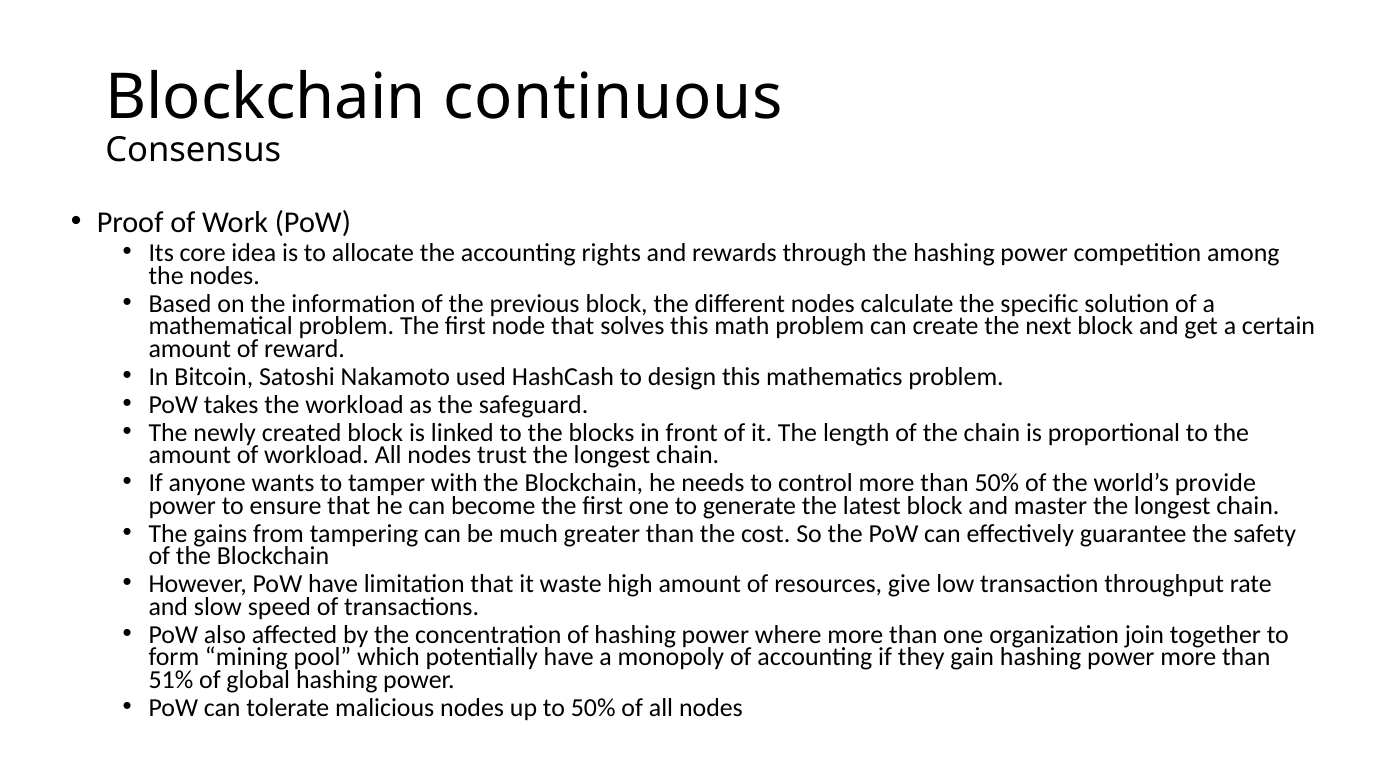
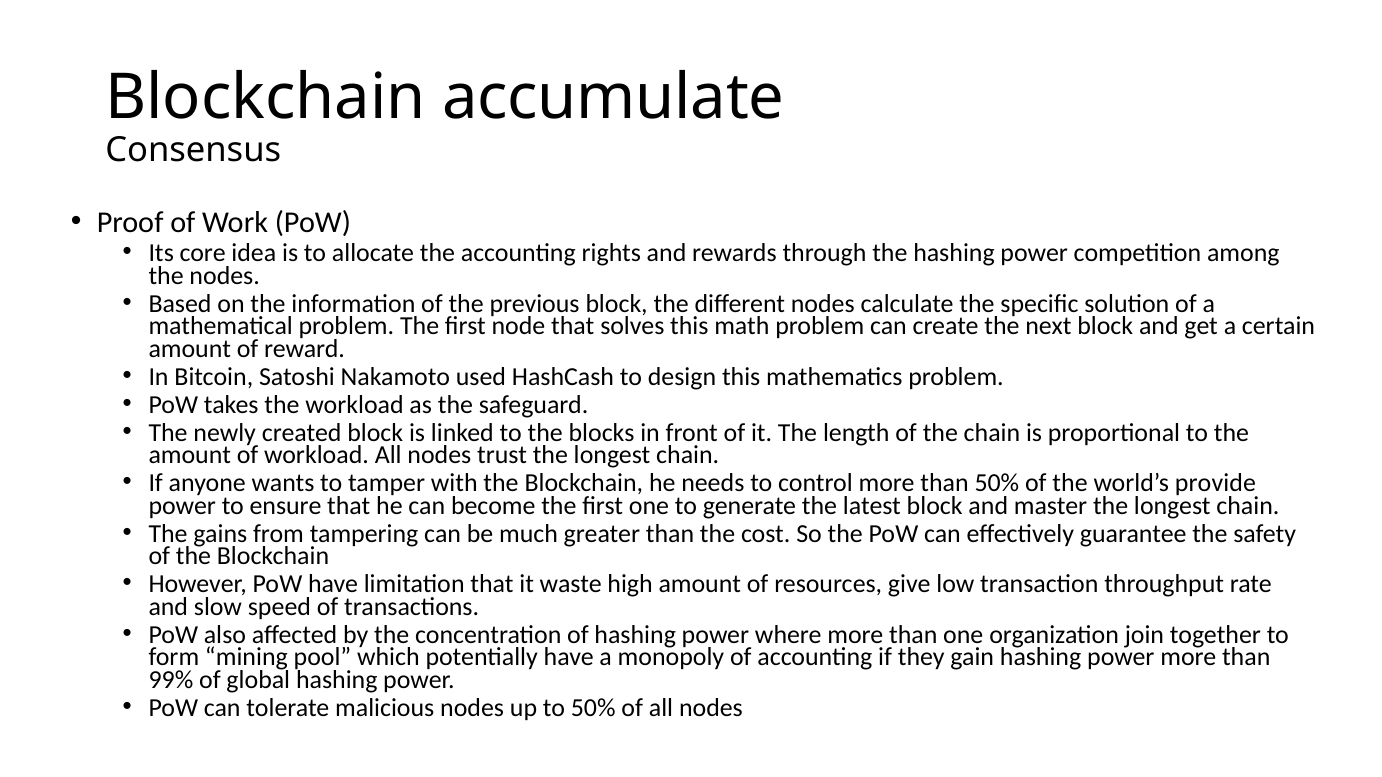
continuous: continuous -> accumulate (613, 97)
51%: 51% -> 99% (171, 680)
